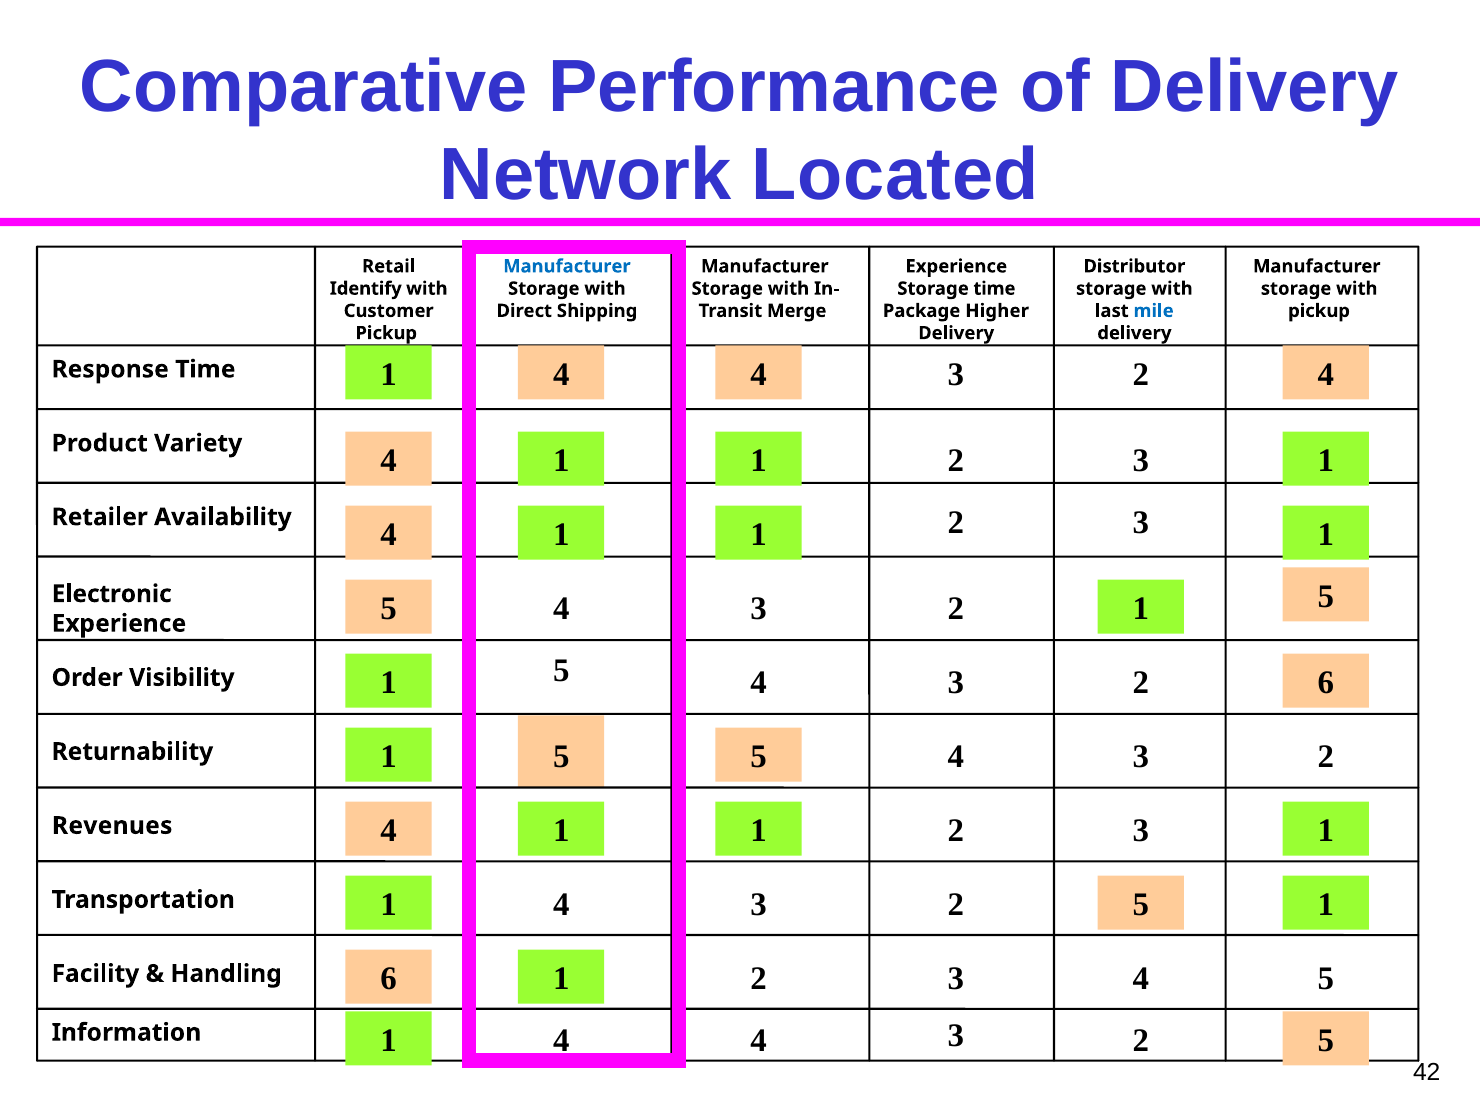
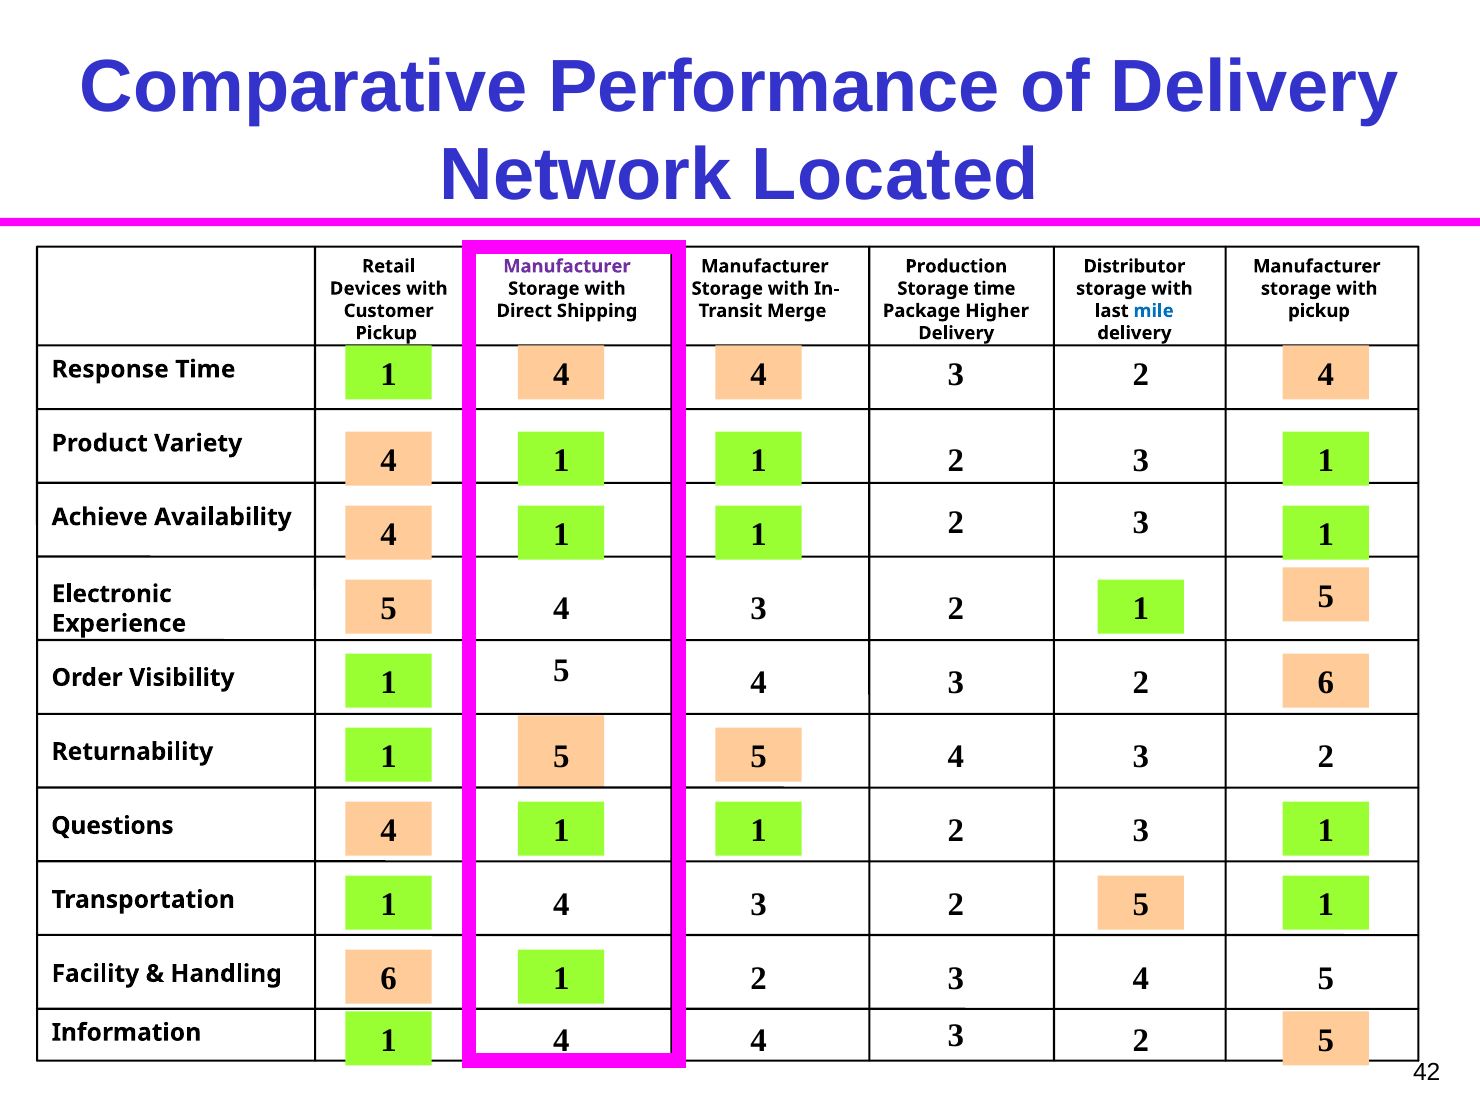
Manufacturer colour: blue -> purple (567, 266)
Experience: Experience -> Production (956, 266)
Identify: Identify -> Devices (366, 289)
Retailer: Retailer -> Achieve (100, 517)
Revenues: Revenues -> Questions (112, 826)
